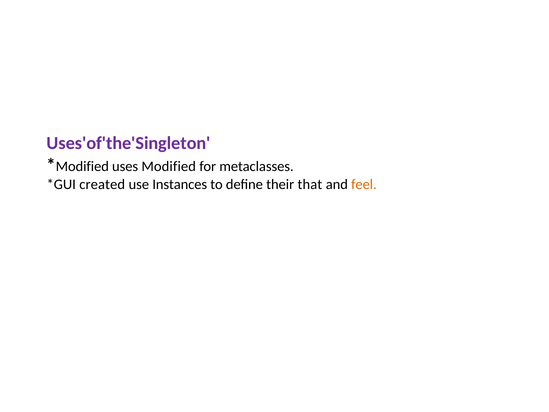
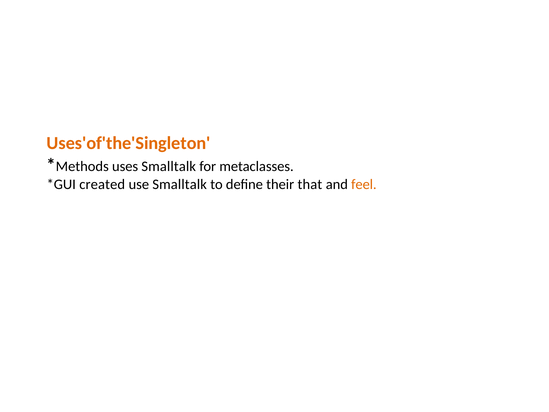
Uses'of'the'Singleton colour: purple -> orange (129, 143)
Modified: Modified -> Methods (82, 166)
uses Modified: Modified -> Smalltalk (169, 166)
use Instances: Instances -> Smalltalk (180, 184)
